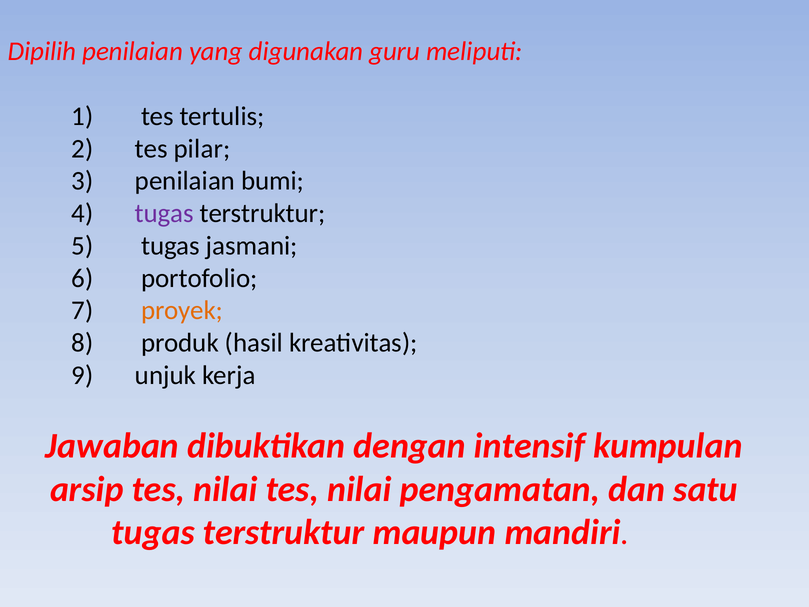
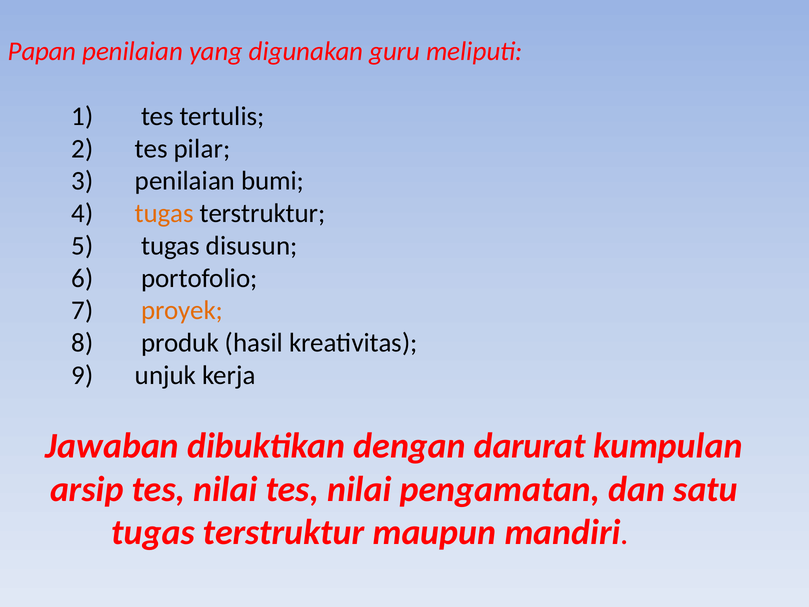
Dipilih: Dipilih -> Papan (42, 52)
tugas colour: purple -> orange (164, 213)
jasmani: jasmani -> disusun (252, 246)
intensif: intensif -> darurat (530, 446)
